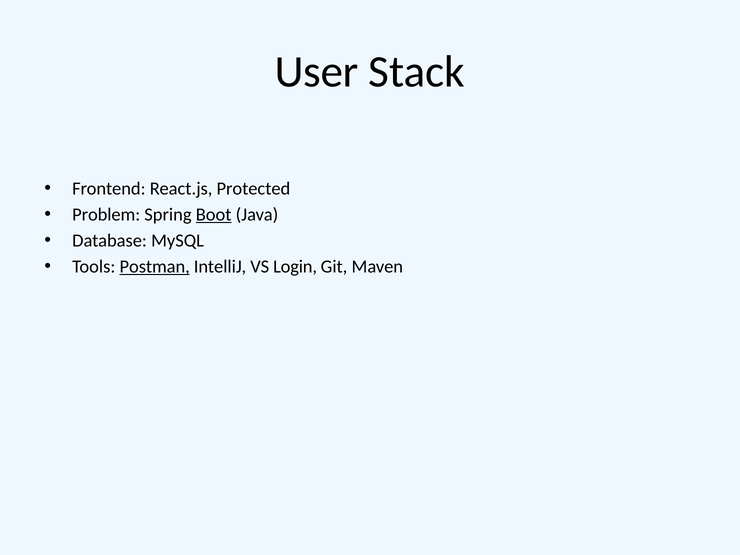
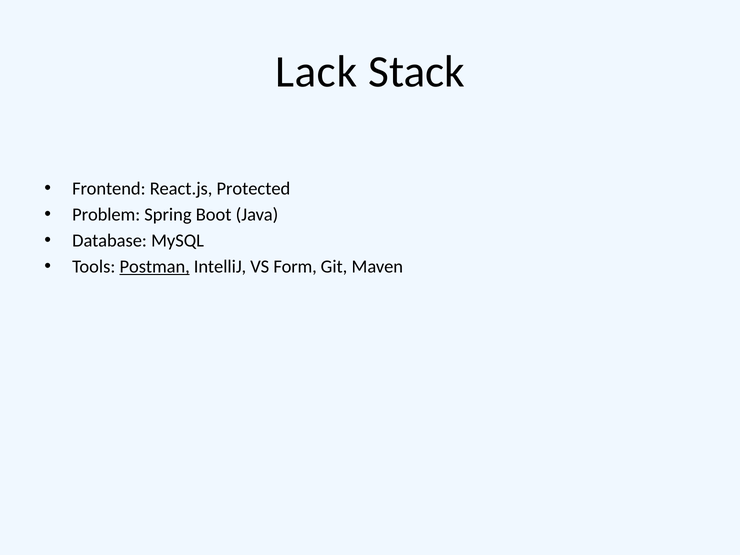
User: User -> Lack (316, 72)
Boot underline: present -> none (214, 215)
Login: Login -> Form (295, 266)
